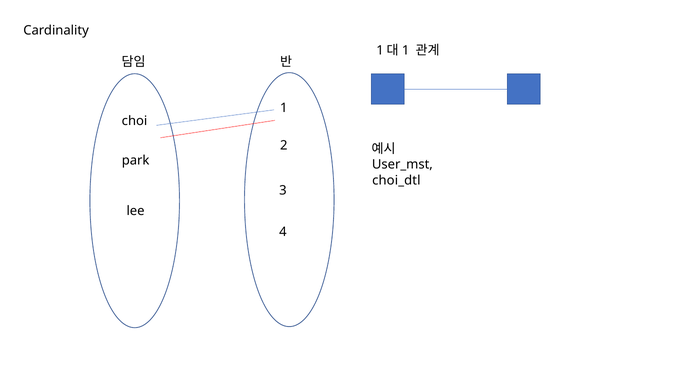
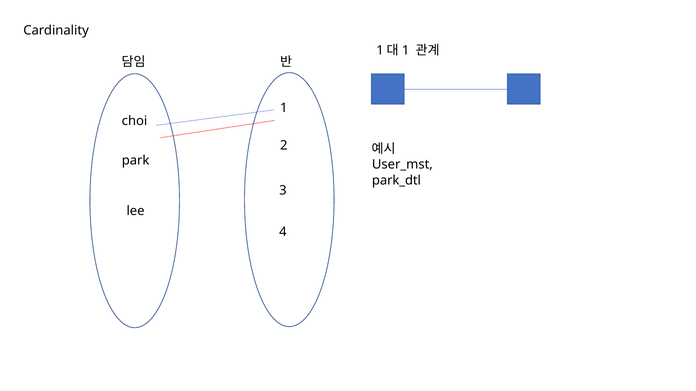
choi_dtl: choi_dtl -> park_dtl (396, 181)
